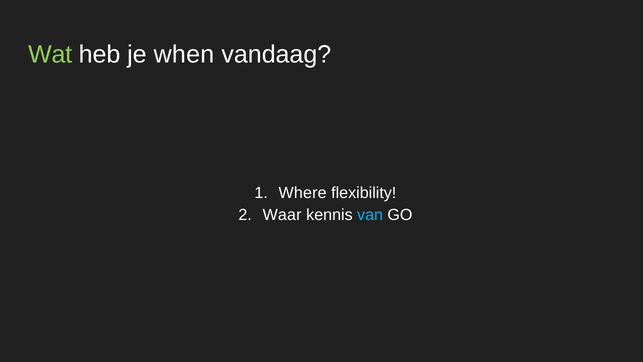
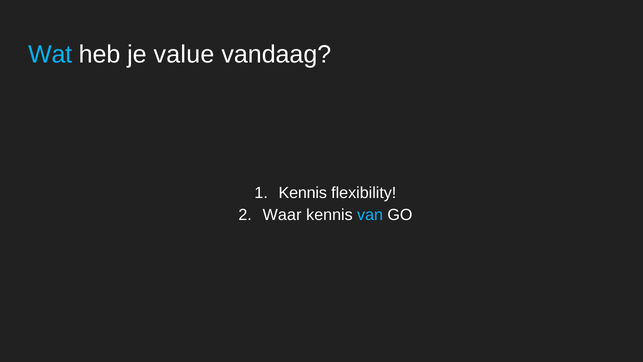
Wat colour: light green -> light blue (50, 54)
when: when -> value (184, 54)
Where: Where -> Kennis (303, 193)
